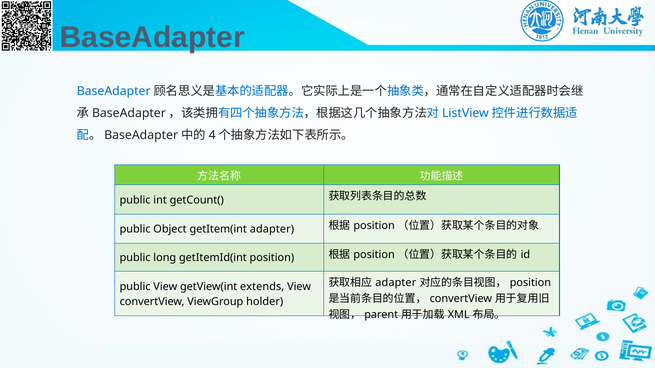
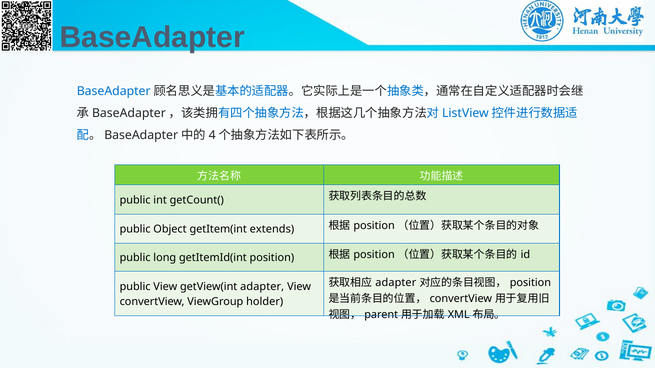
getItem(int adapter: adapter -> extends (272, 229)
getView(int extends: extends -> adapter (262, 287)
